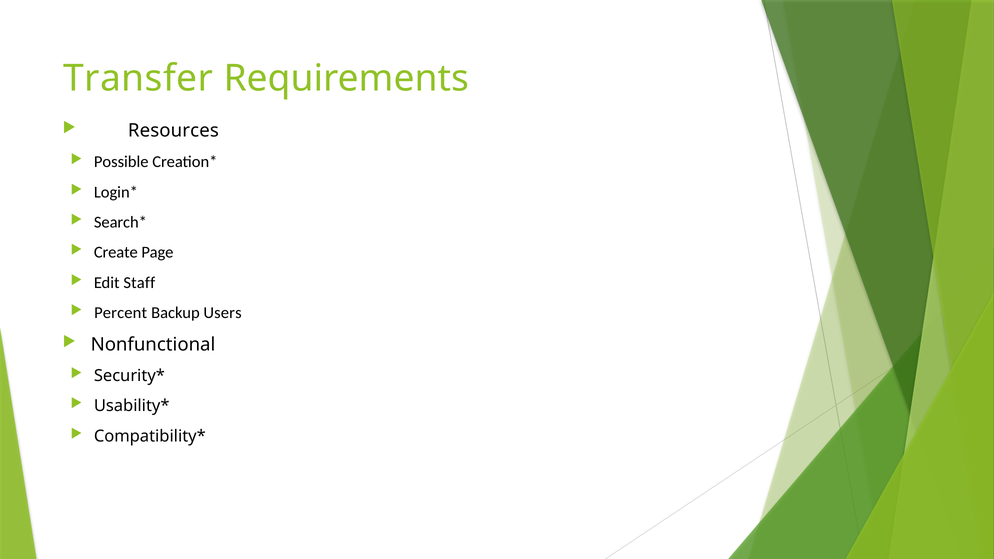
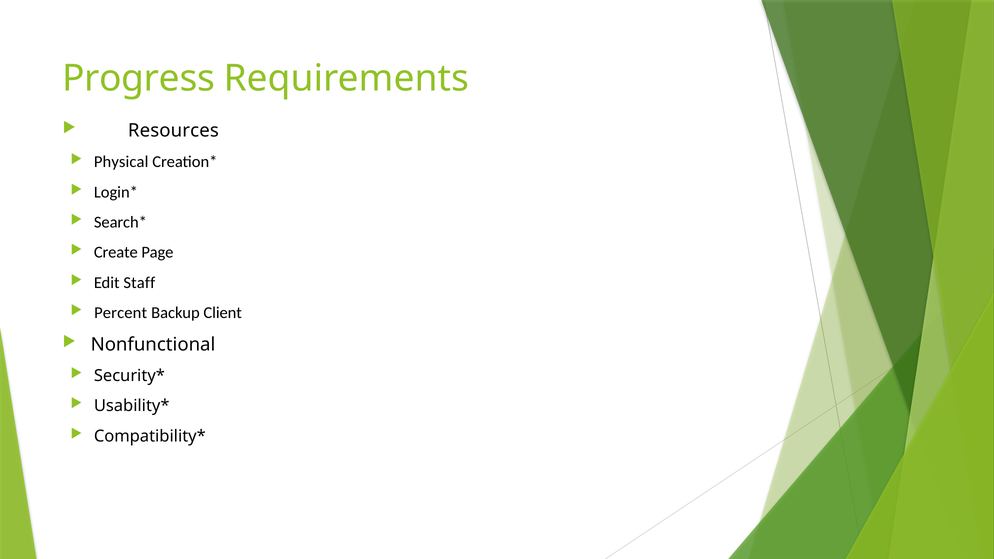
Transfer: Transfer -> Progress (139, 78)
Possible: Possible -> Physical (121, 162)
Users: Users -> Client (223, 313)
